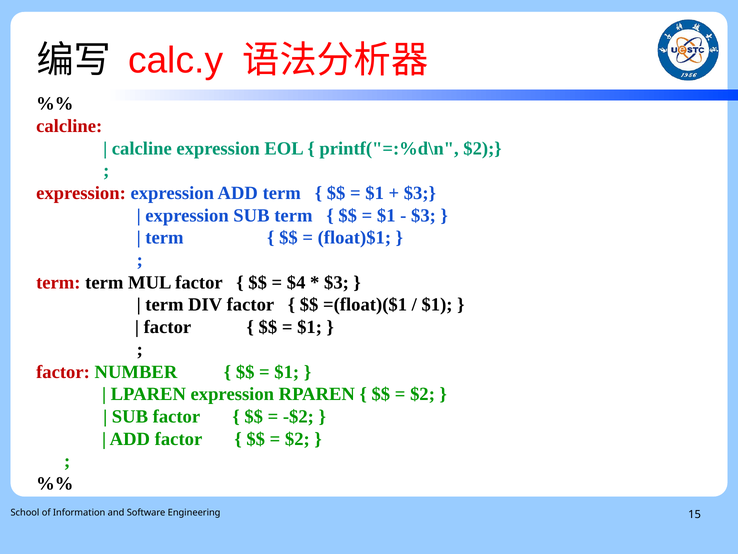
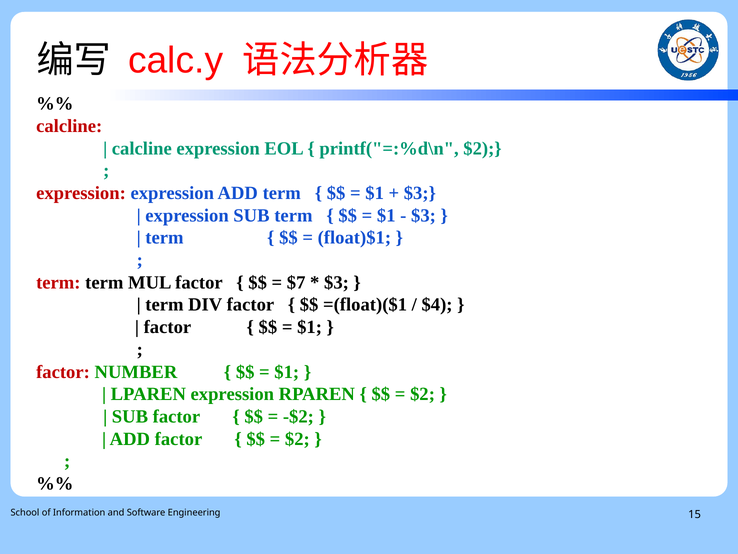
$4: $4 -> $7 (296, 282)
$1: $1 -> $4 (437, 305)
